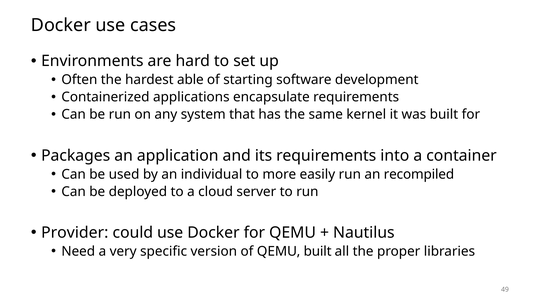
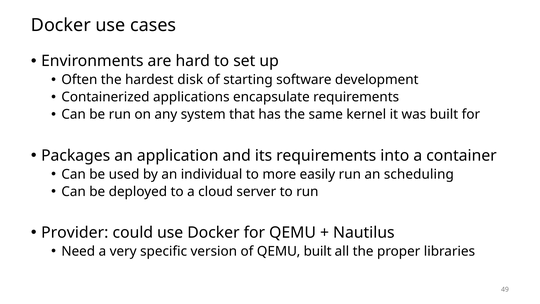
able: able -> disk (190, 80)
recompiled: recompiled -> scheduling (419, 174)
